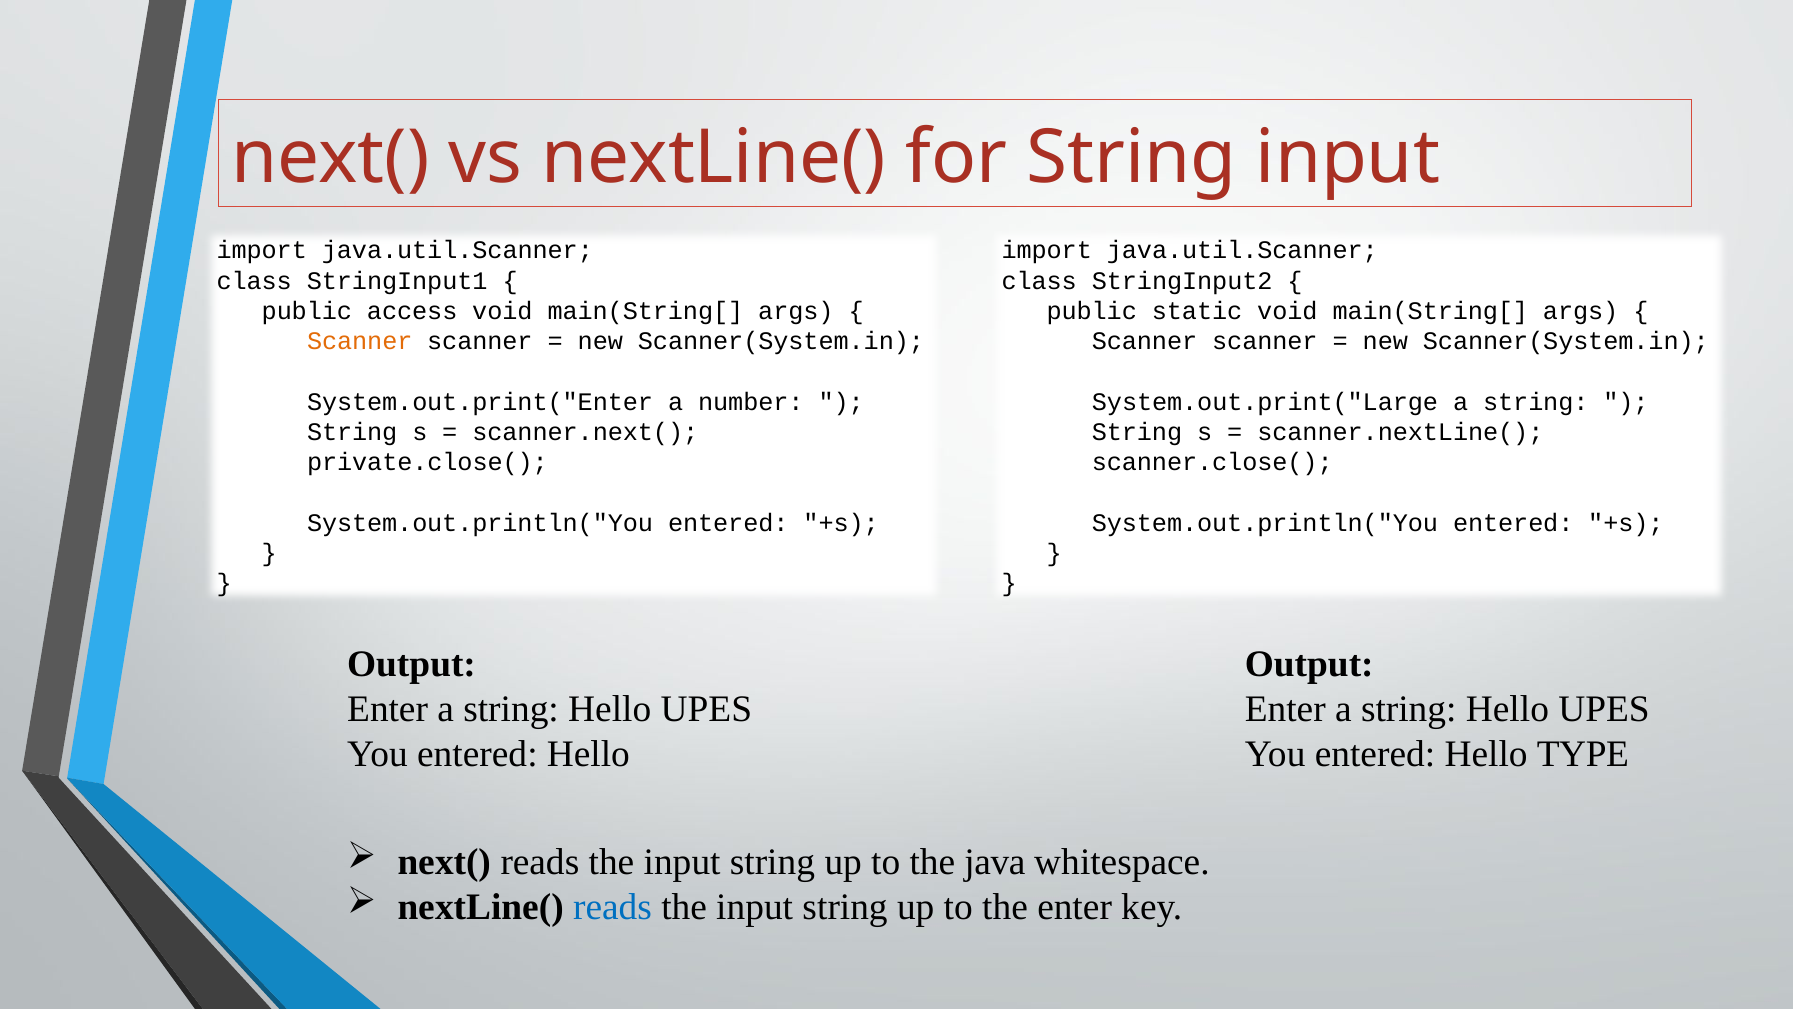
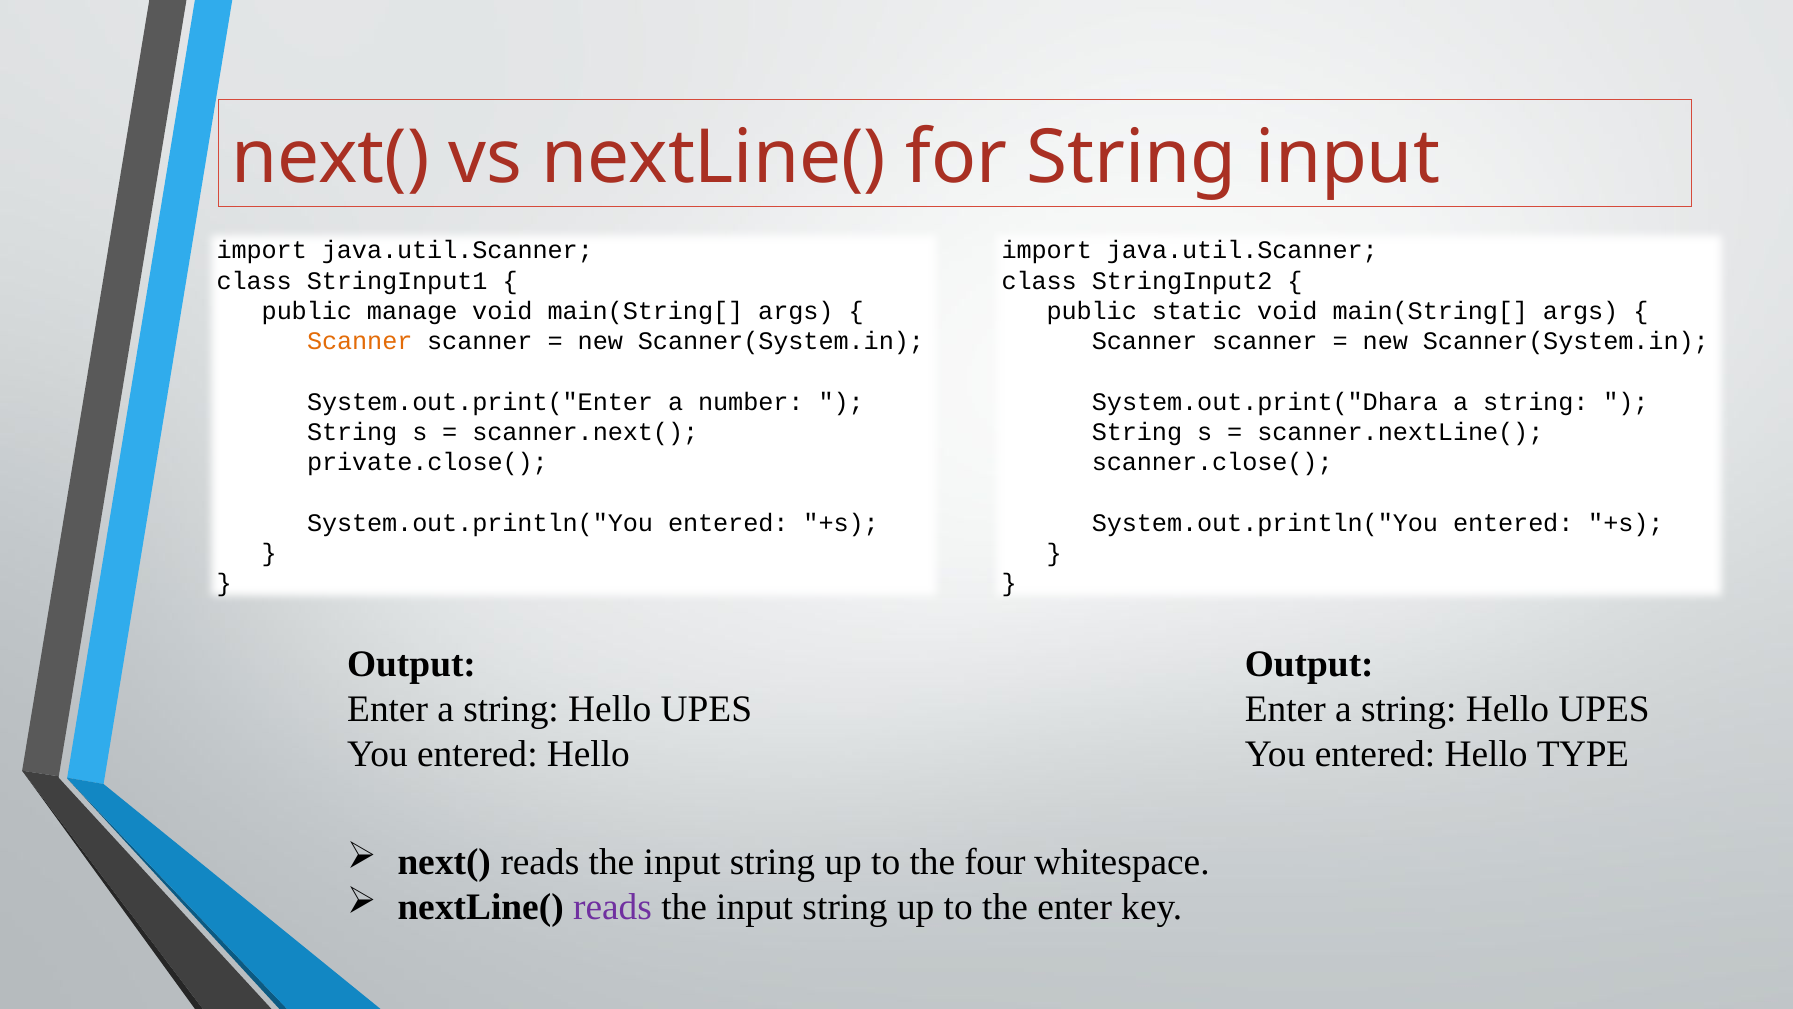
access: access -> manage (412, 311)
System.out.print("Large: System.out.print("Large -> System.out.print("Dhara (1265, 402)
java: java -> four (995, 862)
reads colour: blue -> purple (613, 907)
